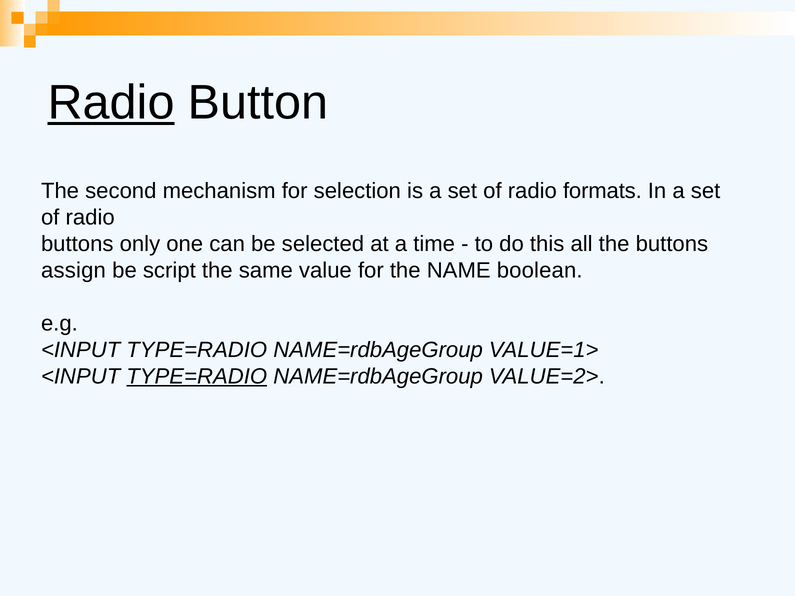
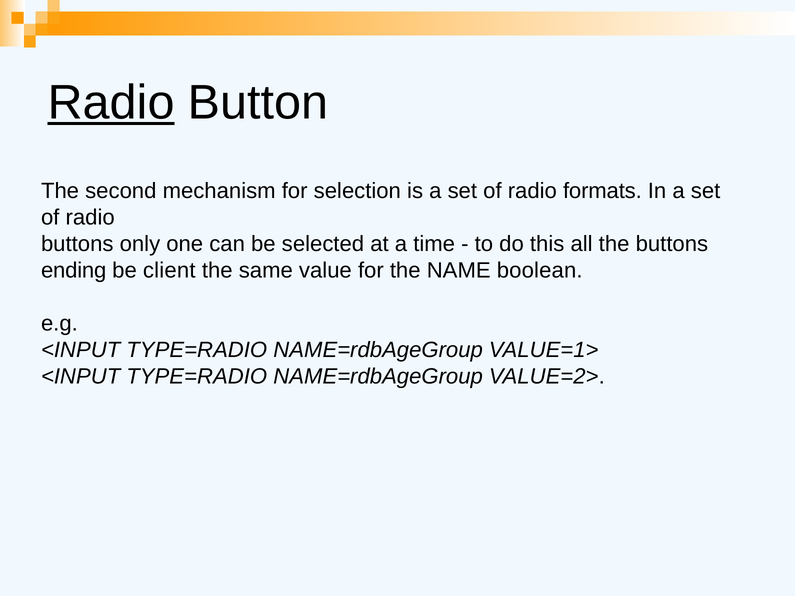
assign: assign -> ending (74, 271)
script: script -> client (169, 271)
TYPE=RADIO underline: present -> none (197, 377)
